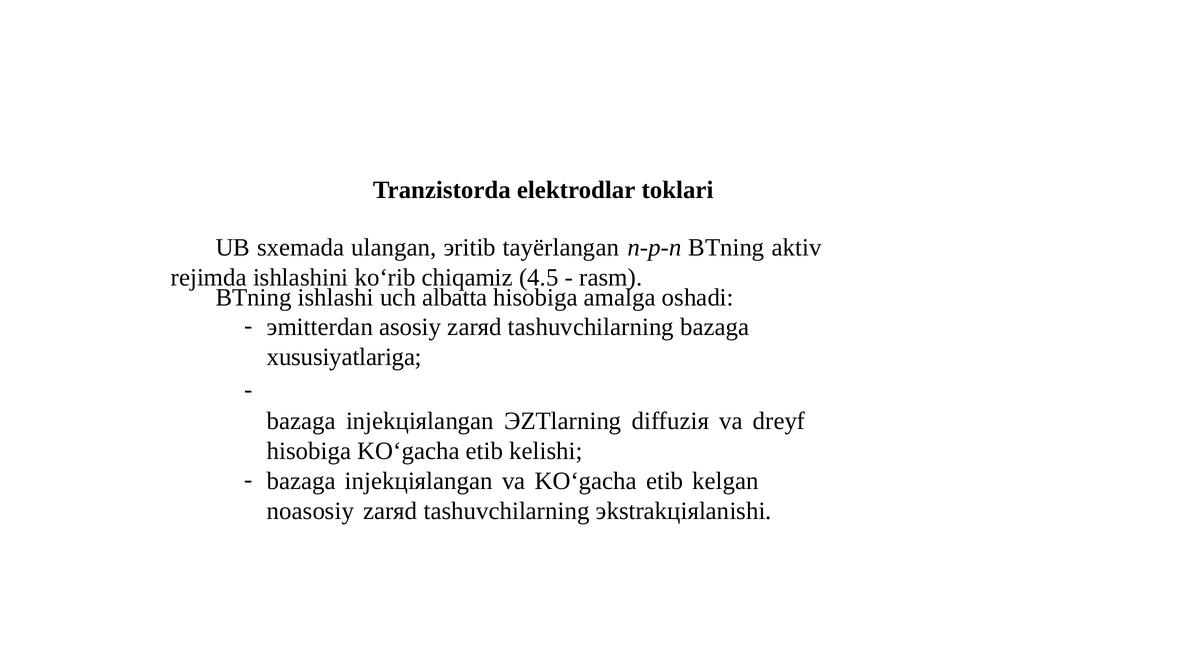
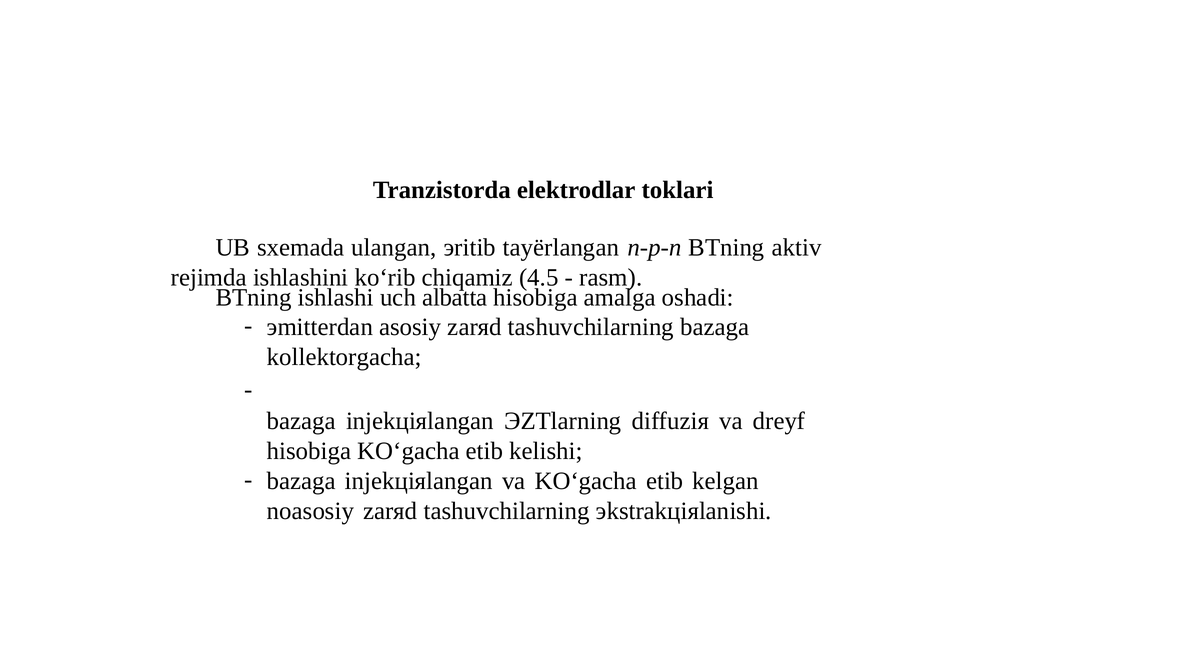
xususiyatlariga: xususiyatlariga -> kollektorgacha (344, 357)
